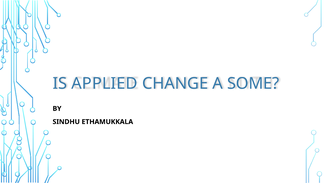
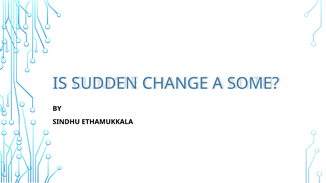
APPLIED: APPLIED -> SUDDEN (105, 84)
